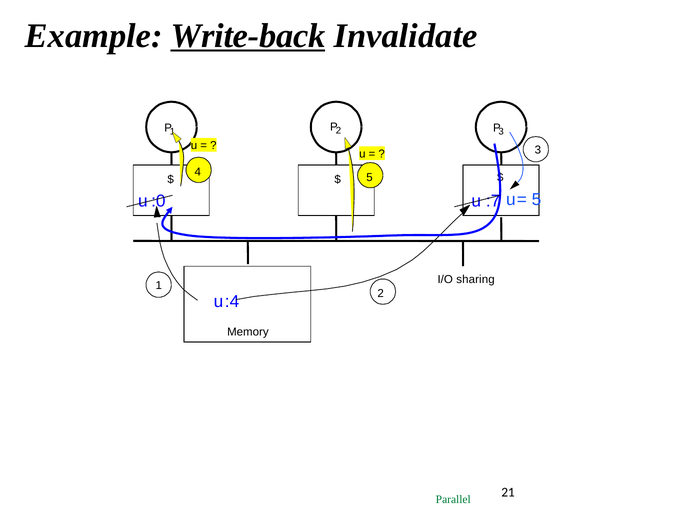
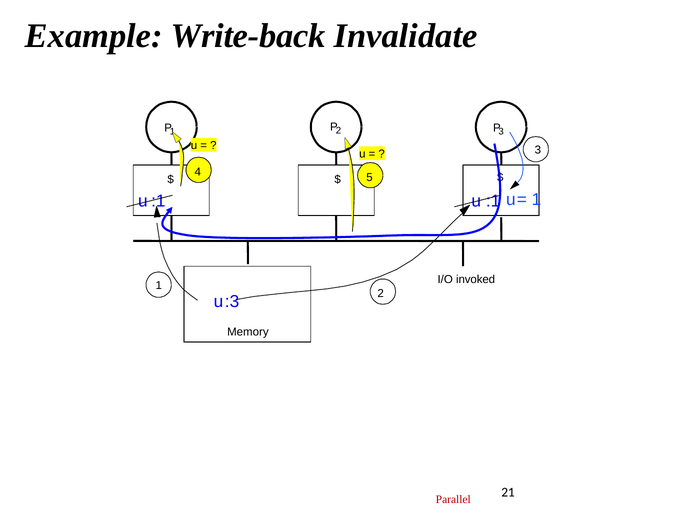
Write-back underline: present -> none (248, 36)
5: 5 -> 1 (536, 200)
:0: :0 -> :1 (158, 201)
:7: :7 -> :1 (493, 201)
sharing: sharing -> invoked (476, 280)
:4: :4 -> :3 (232, 302)
Parallel colour: green -> red (453, 500)
